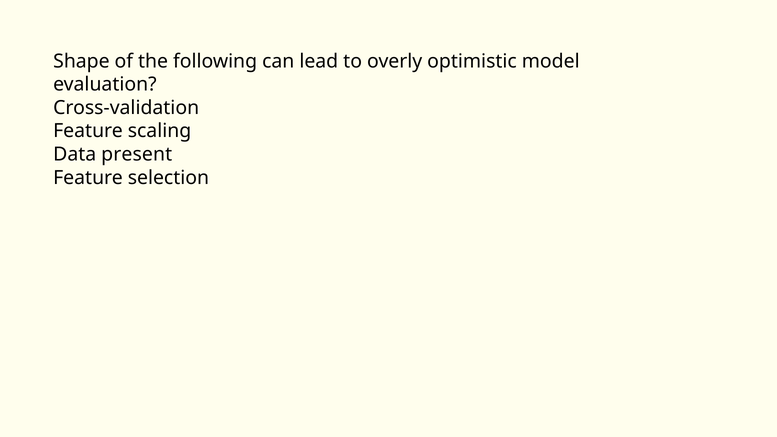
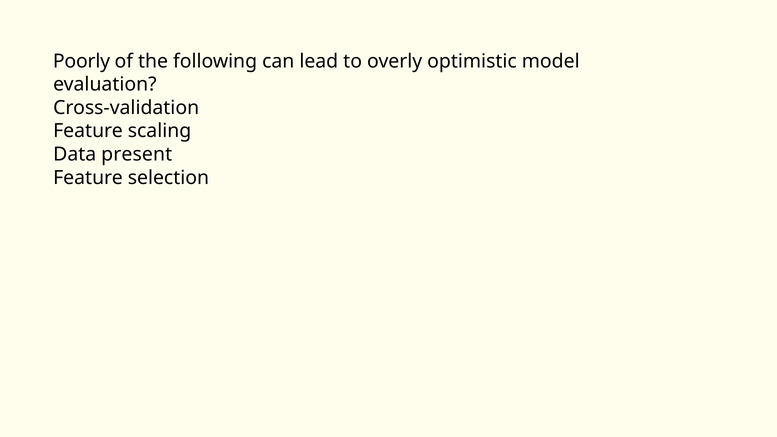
Shape: Shape -> Poorly (82, 61)
